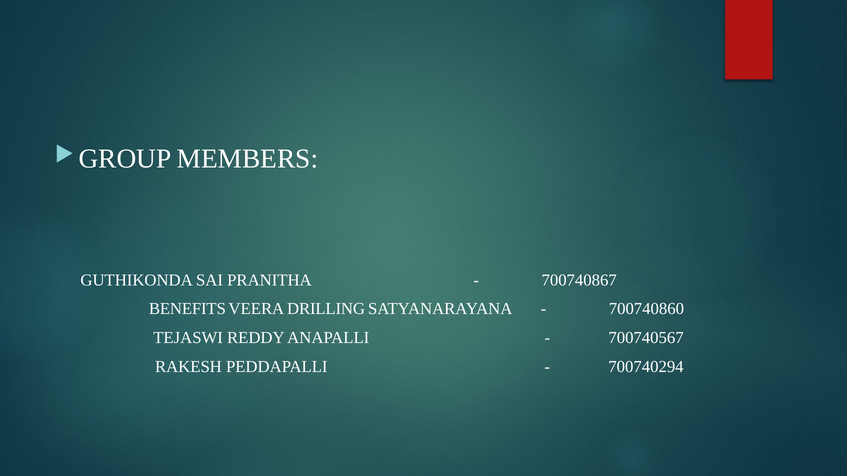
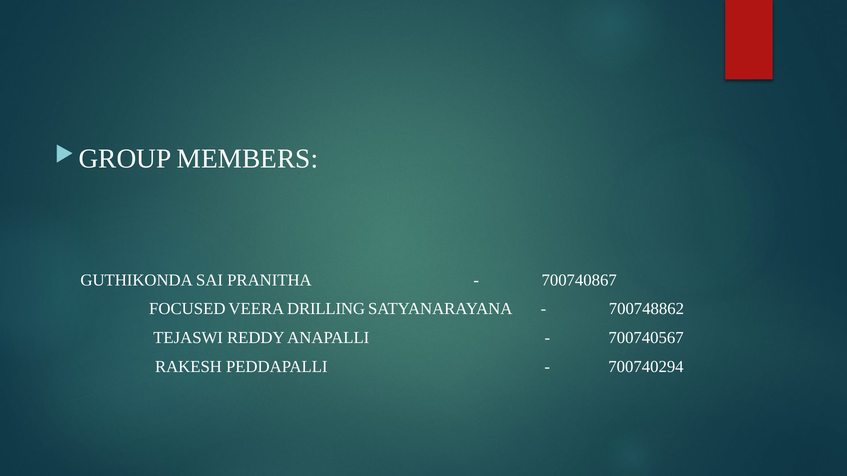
BENEFITS: BENEFITS -> FOCUSED (187, 309)
700740860: 700740860 -> 700748862 (646, 309)
